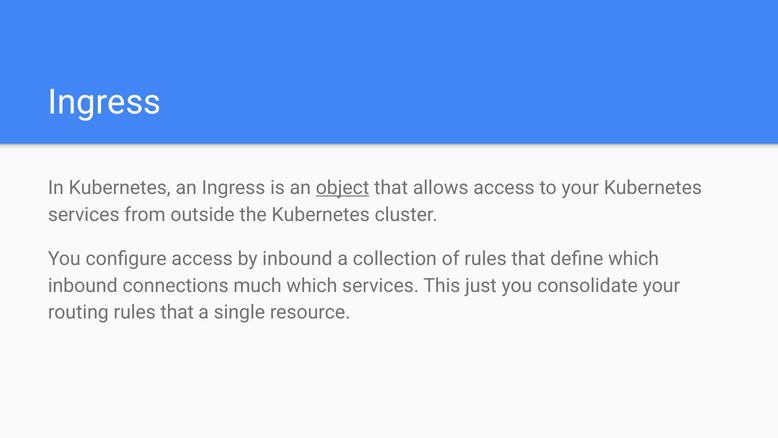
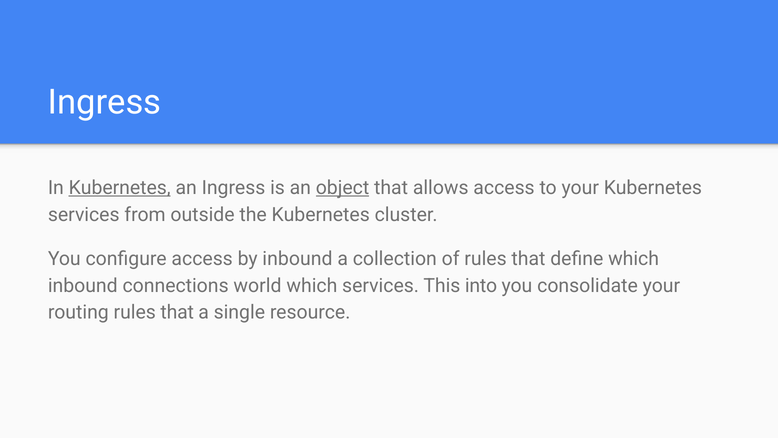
Kubernetes underline: none -> present (120, 188)
much: much -> world (257, 285)
just: just -> into (481, 285)
